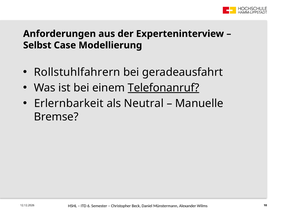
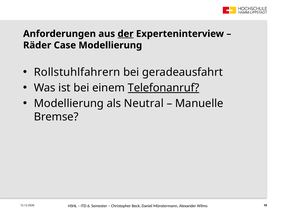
der underline: none -> present (126, 34)
Selbst: Selbst -> Räder (37, 45)
Erlernbarkeit: Erlernbarkeit -> Modellierung (69, 103)
